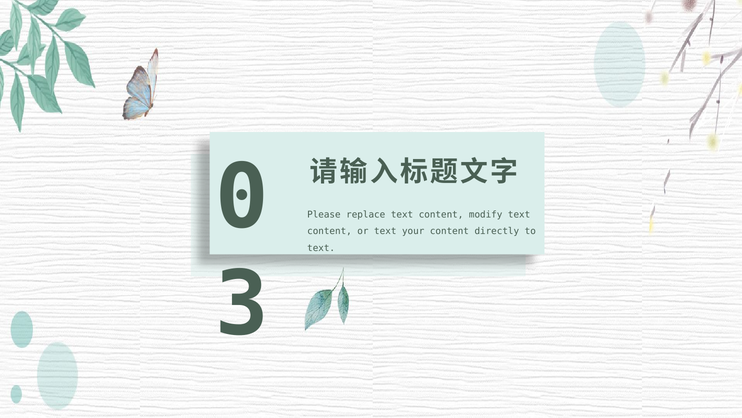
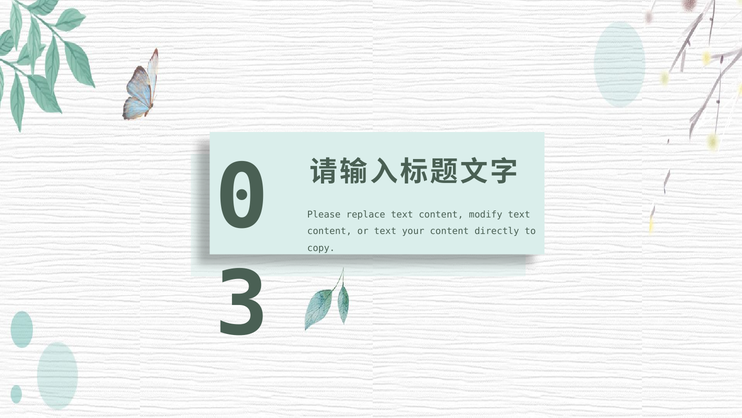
text: text -> copy (321, 248)
